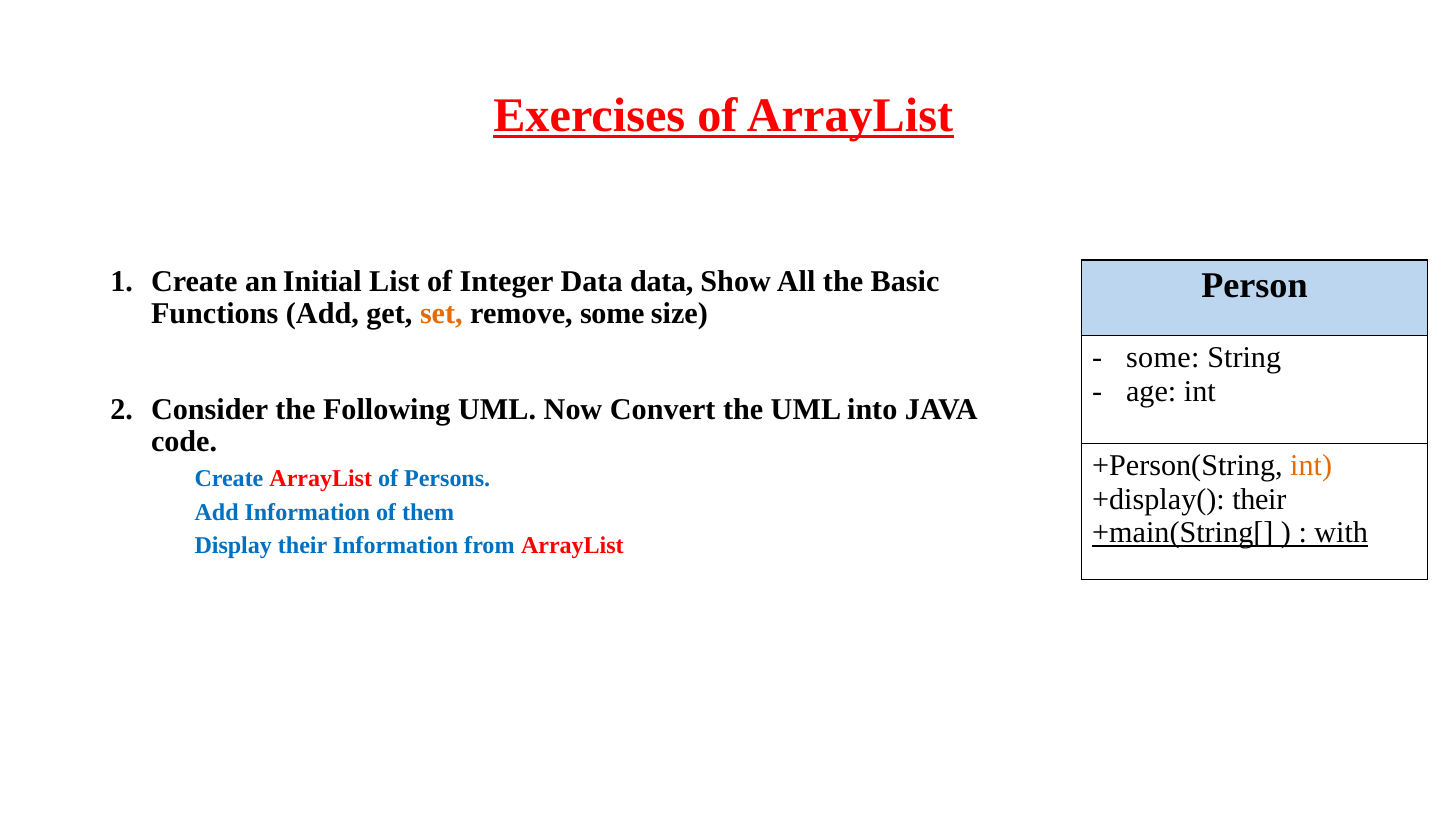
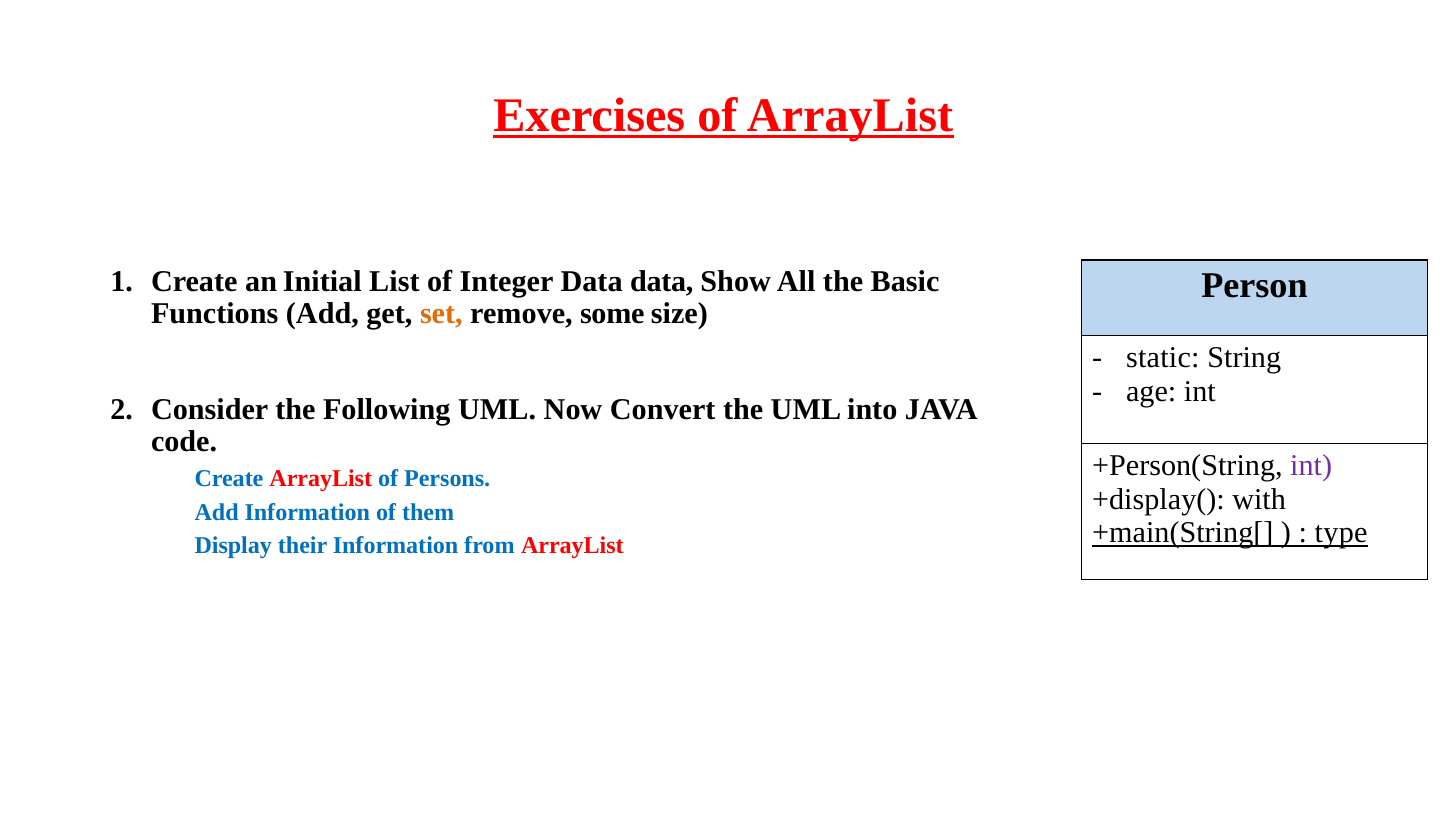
some: some -> static (1163, 358)
int colour: orange -> purple (1311, 466)
+display( their: their -> with (1259, 499)
with: with -> type (1341, 533)
